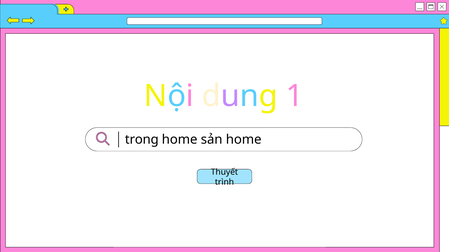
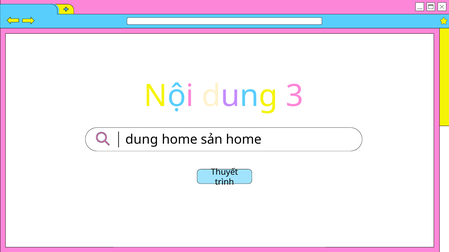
1: 1 -> 3 (295, 96)
trong: trong -> dung (142, 140)
